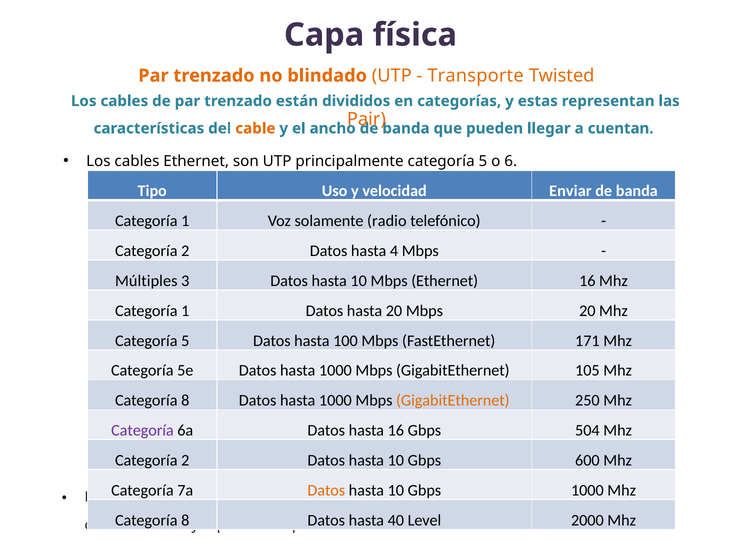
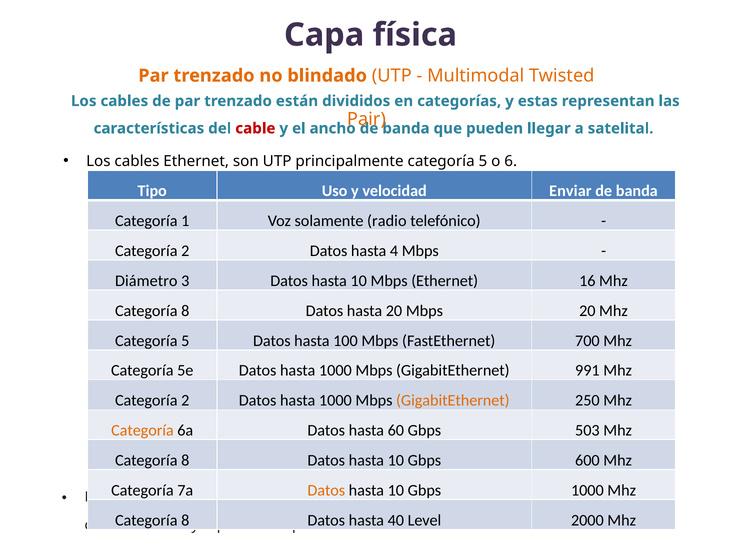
Transporte: Transporte -> Multimodal (476, 76)
cable colour: orange -> red (255, 129)
cuentan: cuentan -> satelital (621, 129)
Múltiples: Múltiples -> Diámetro (146, 281)
1: 1 -> 8 (185, 311)
171: 171 -> 700 (587, 341)
105: 105 -> 991 (587, 371)
8: 8 -> 2 (185, 401)
Categoría colour: purple -> orange (142, 431)
hasta 16: 16 -> 60 (396, 431)
504: 504 -> 503 (587, 431)
2: 2 -> 8 (185, 461)
